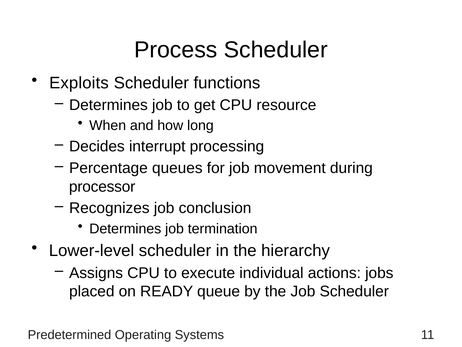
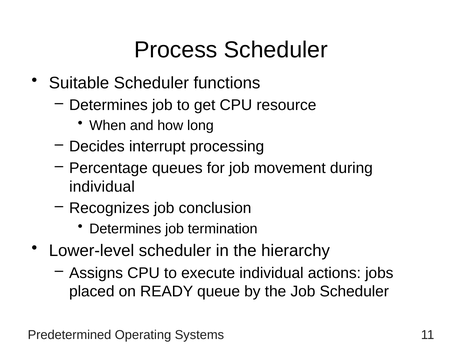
Exploits: Exploits -> Suitable (79, 83)
processor: processor -> individual (102, 186)
